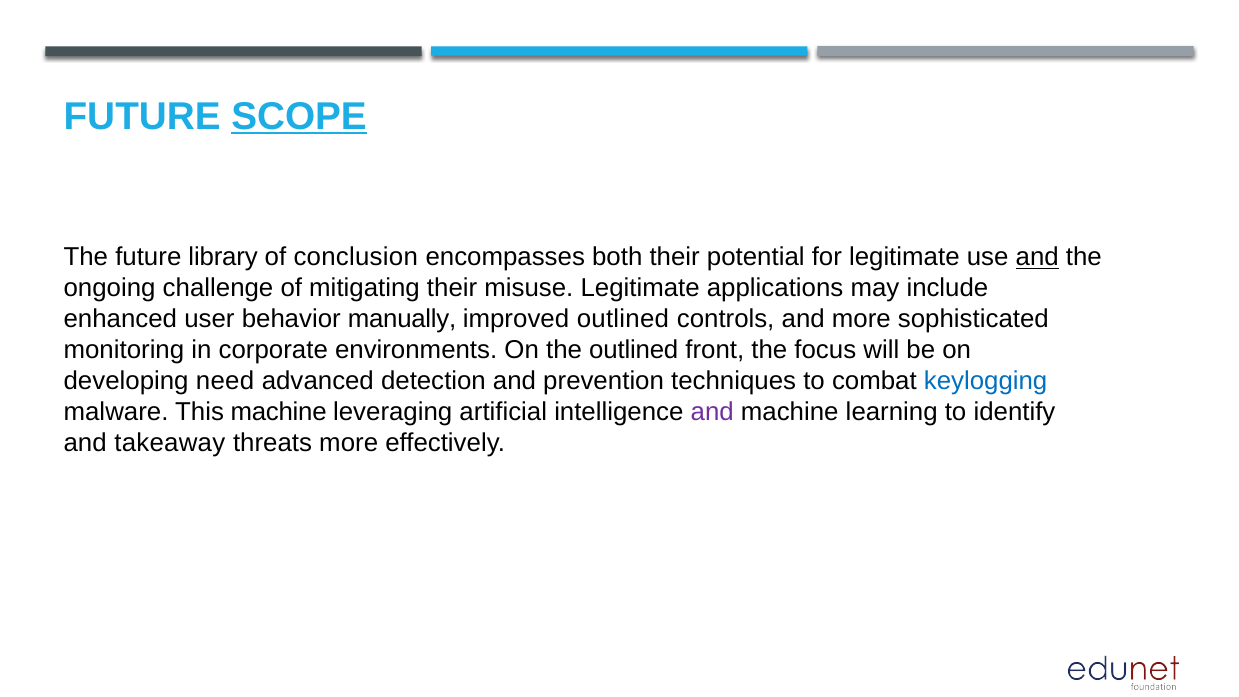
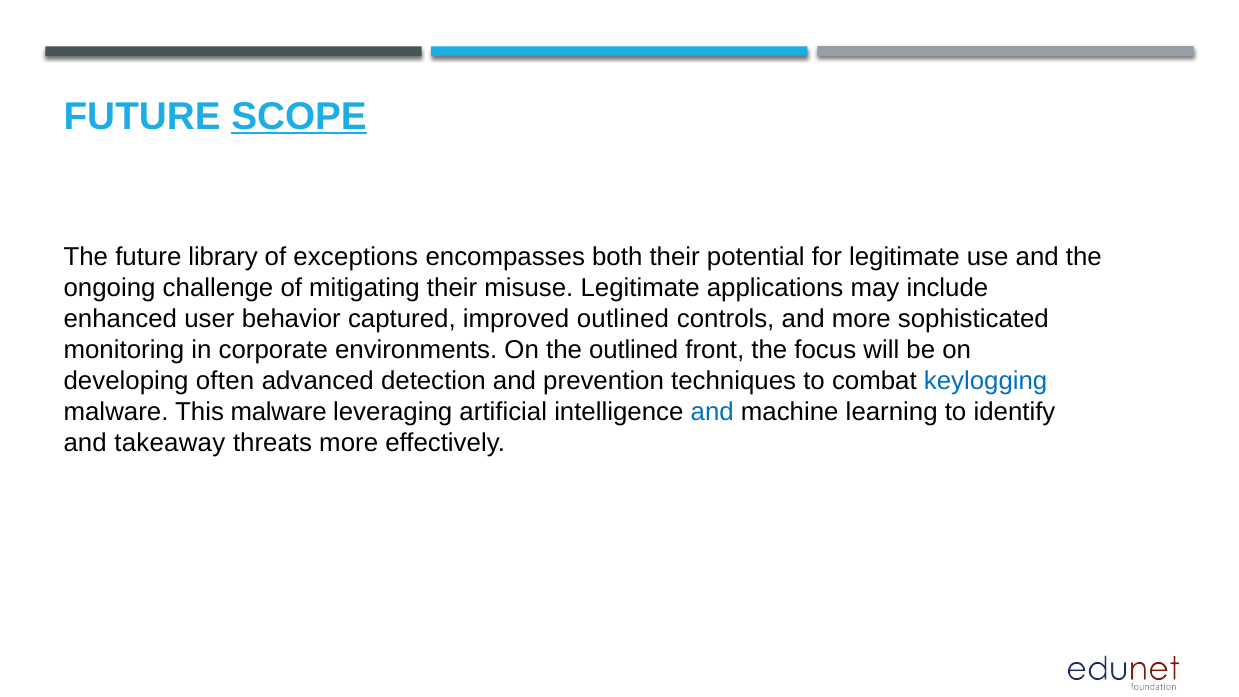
conclusion: conclusion -> exceptions (356, 257)
and underline: present -> none (1037, 257)
manually: manually -> captured (402, 319)
need: need -> often (225, 381)
This machine: machine -> malware (279, 412)
and colour: purple -> blue (712, 412)
